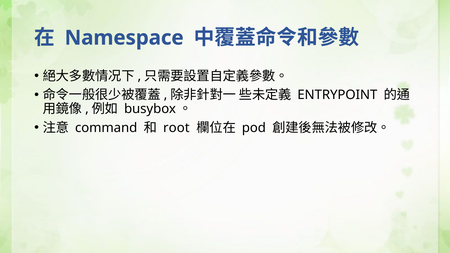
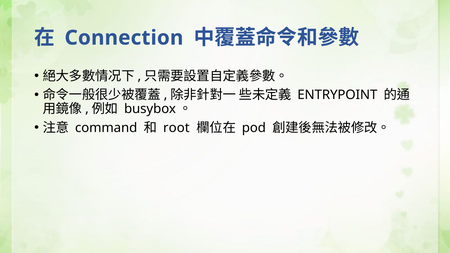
Namespace: Namespace -> Connection (124, 38)
